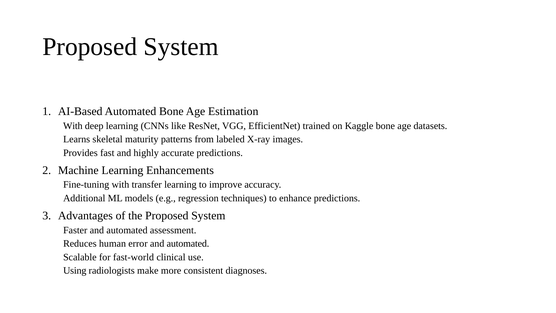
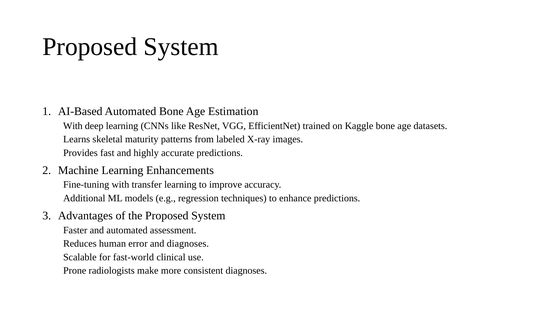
error and automated: automated -> diagnoses (188, 243)
Using: Using -> Prone (75, 271)
